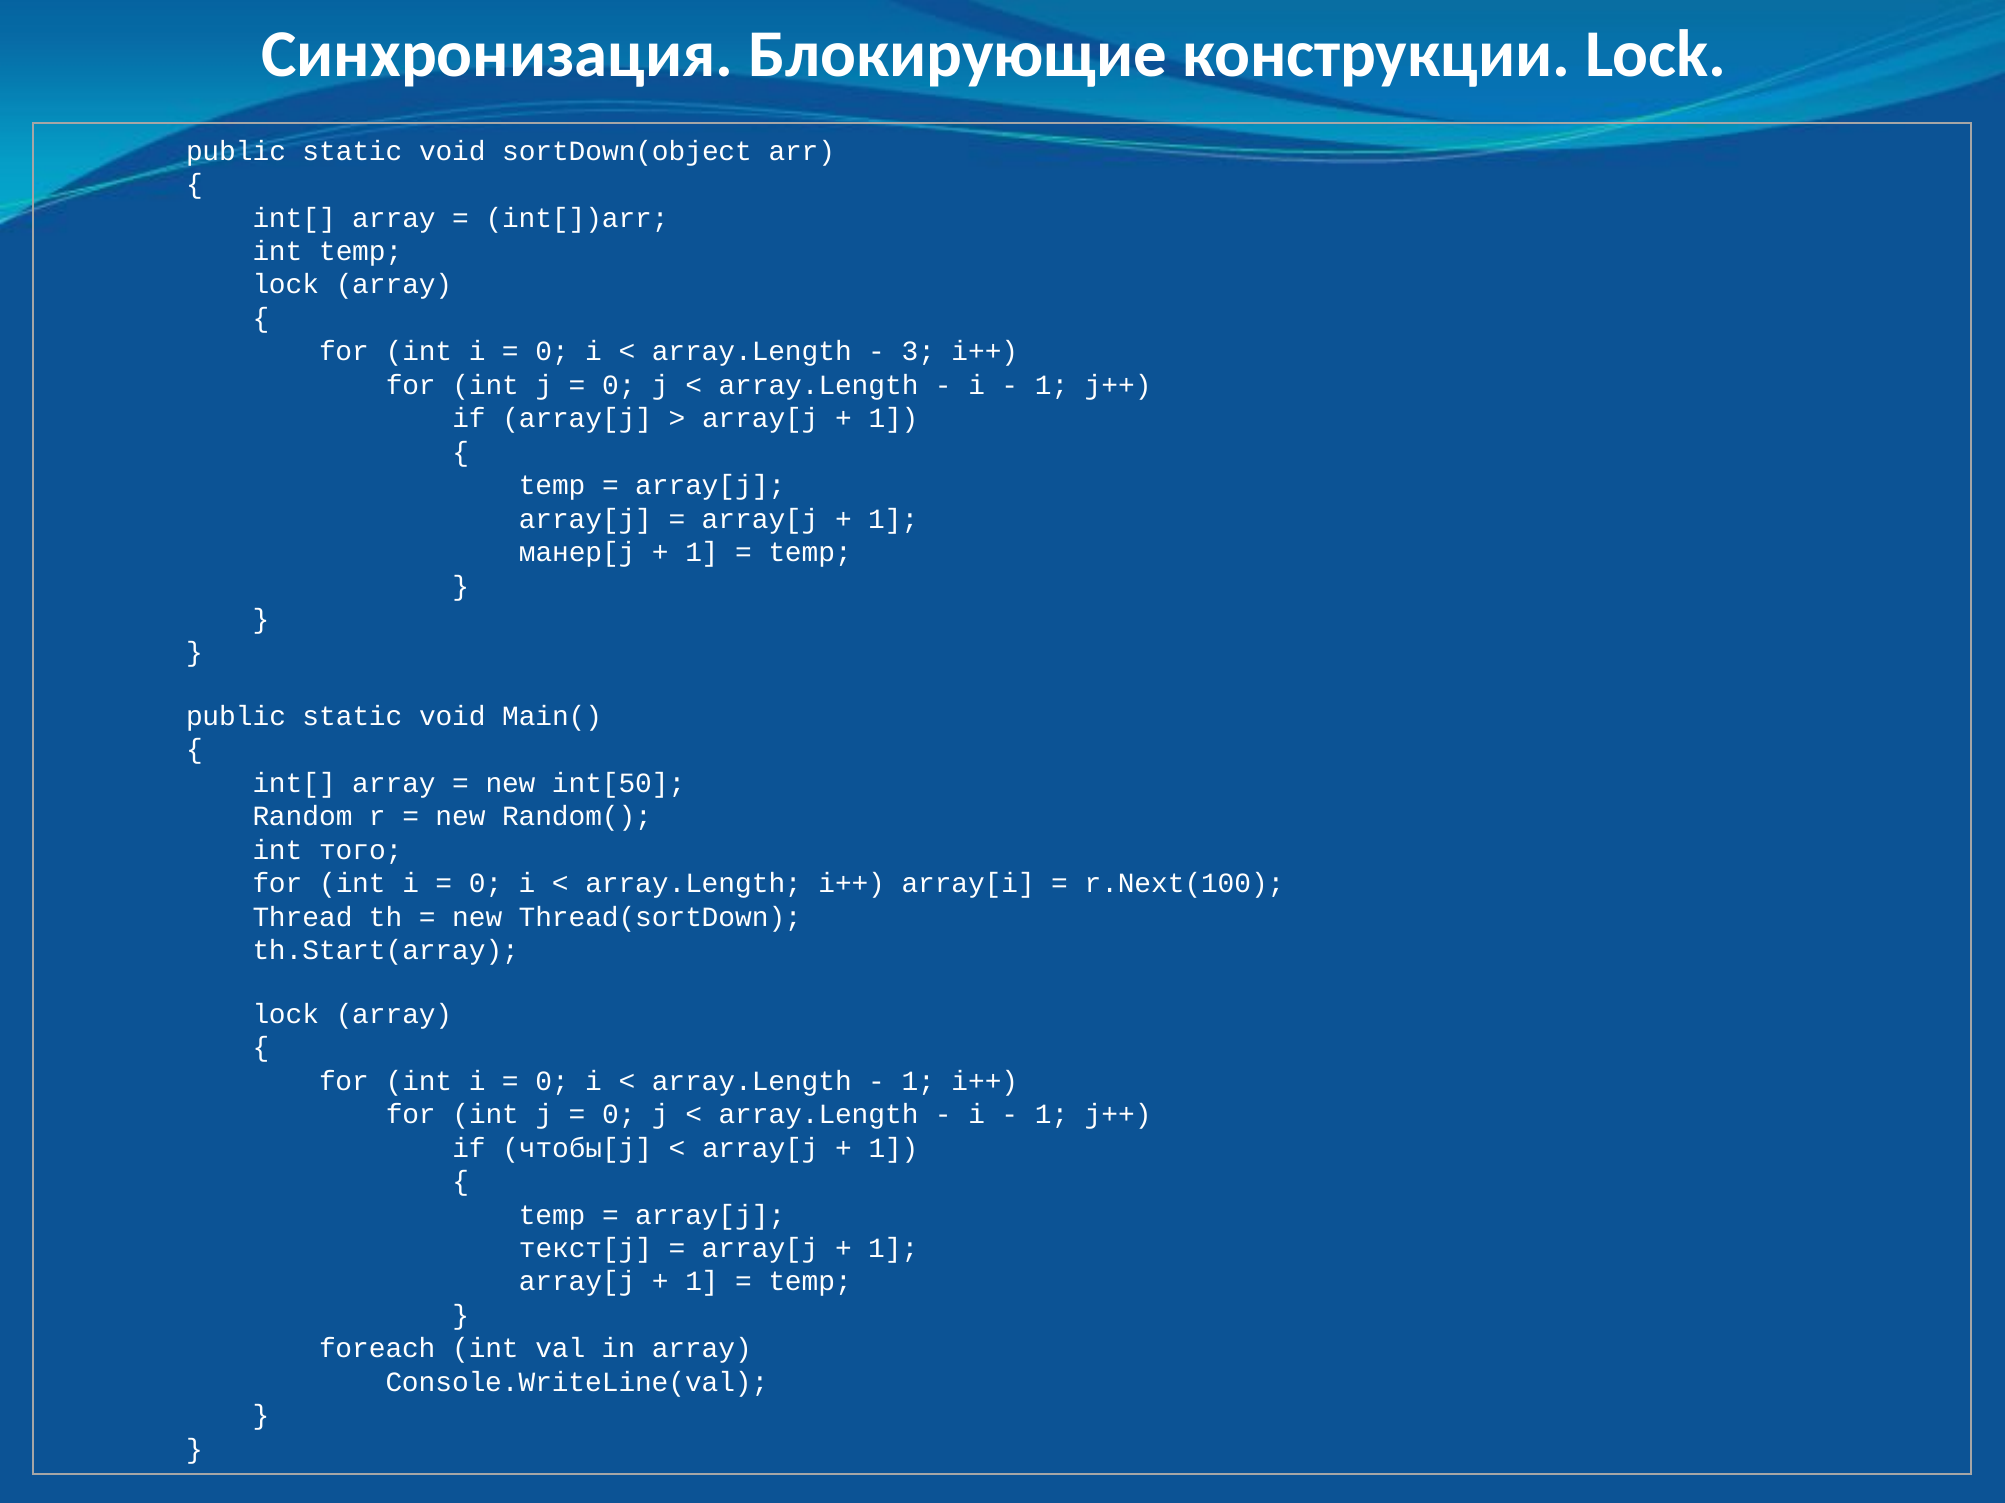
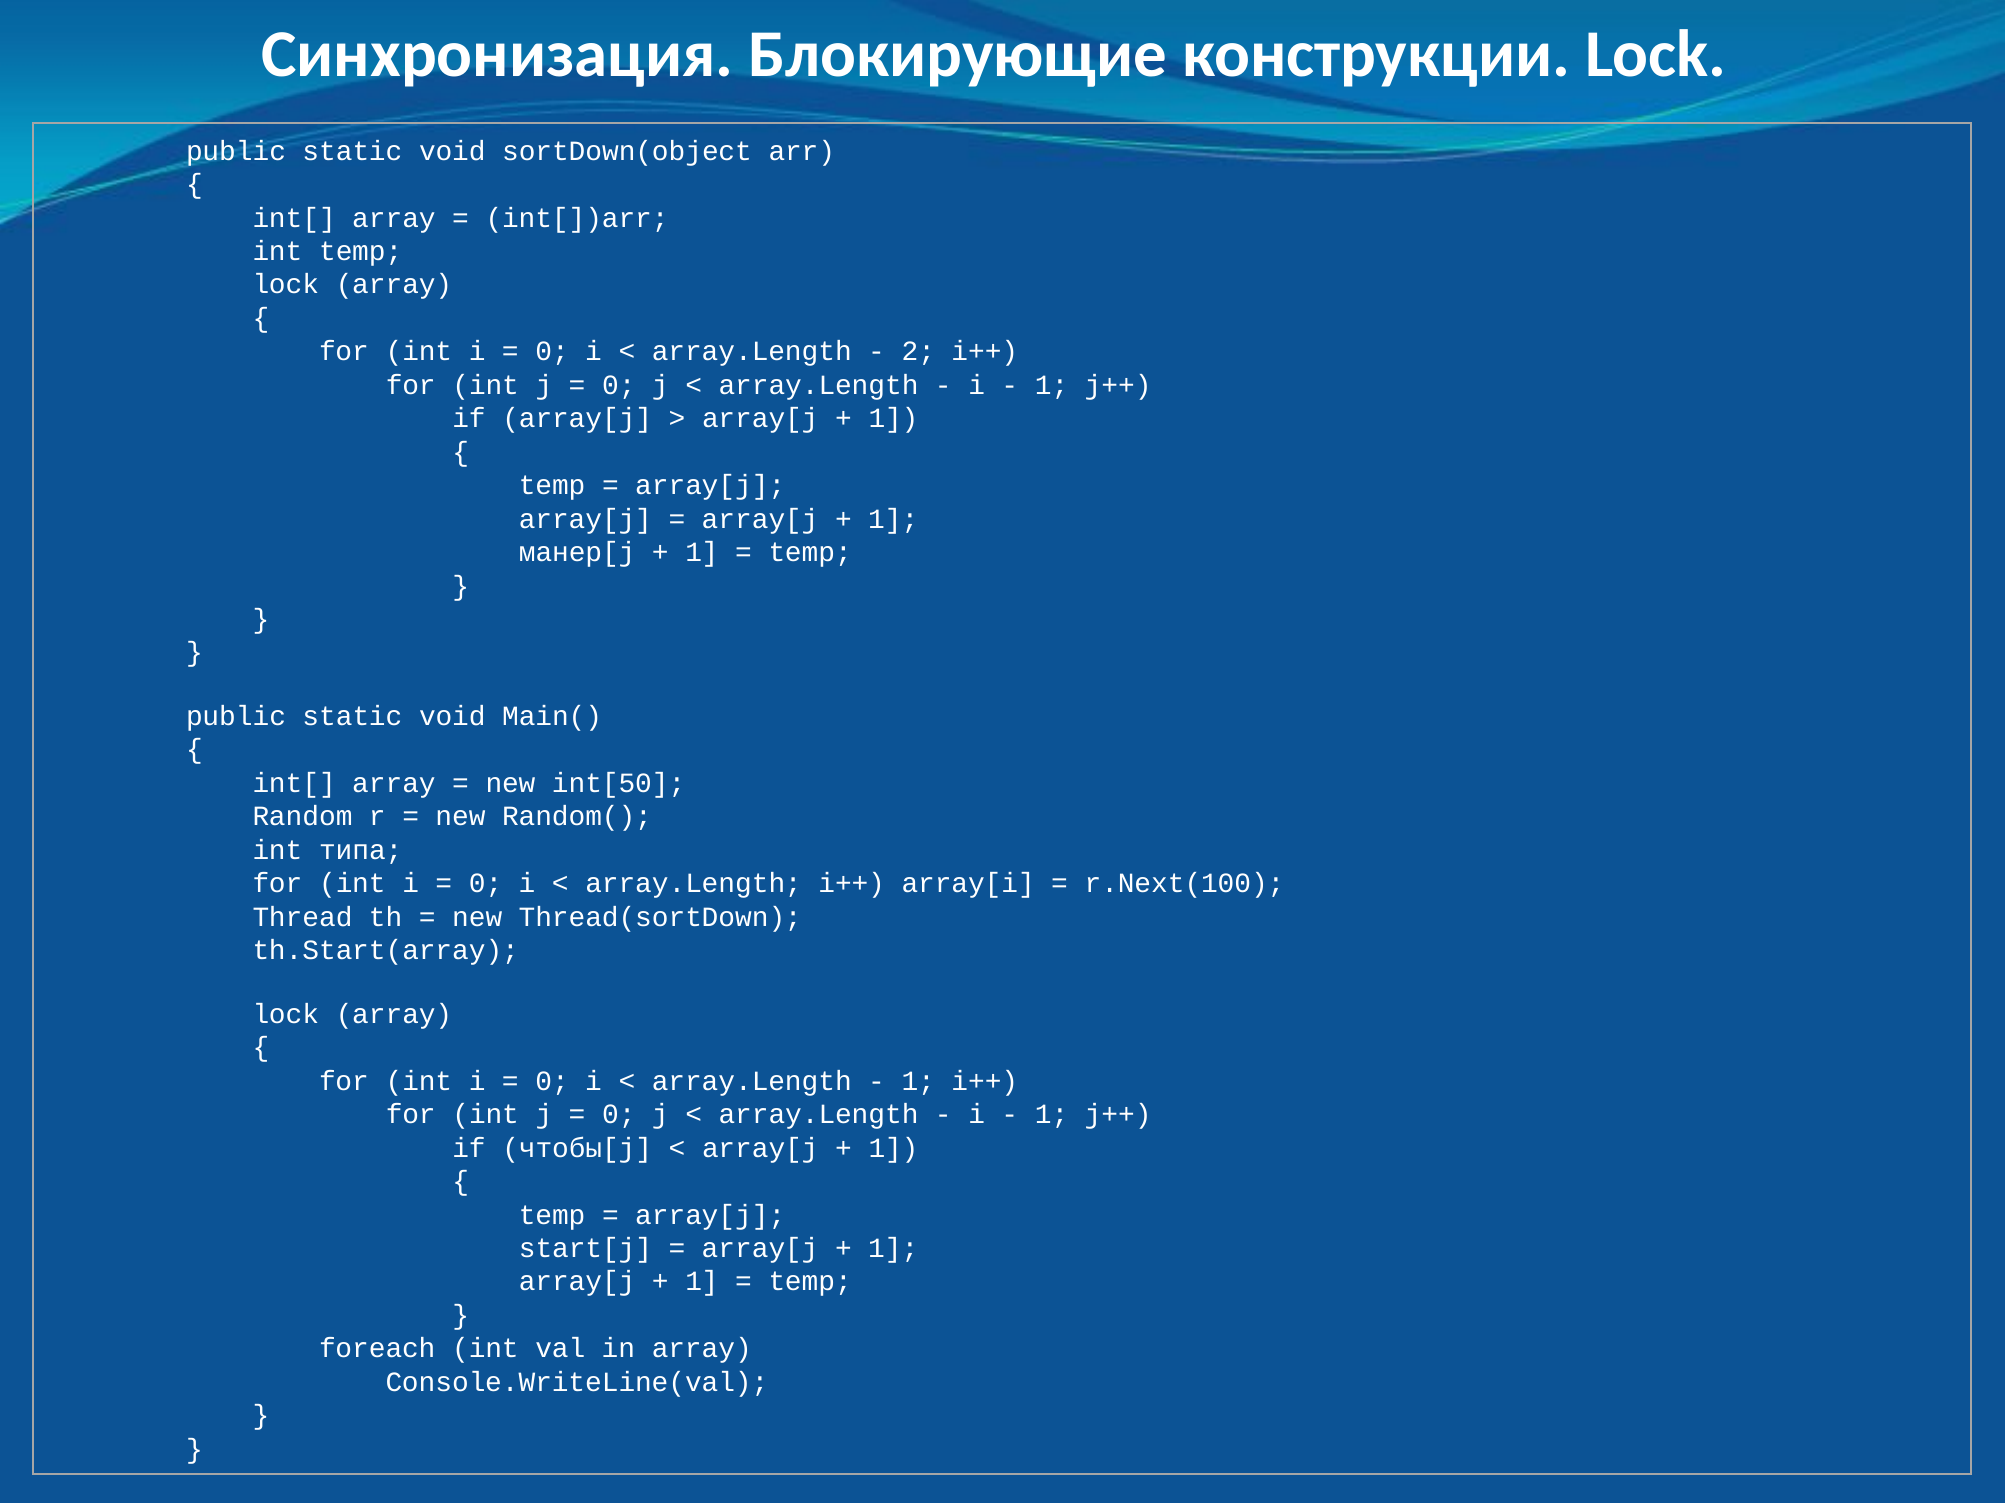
3: 3 -> 2 (918, 352)
того: того -> типа (361, 851)
текст[j: текст[j -> start[j (585, 1249)
